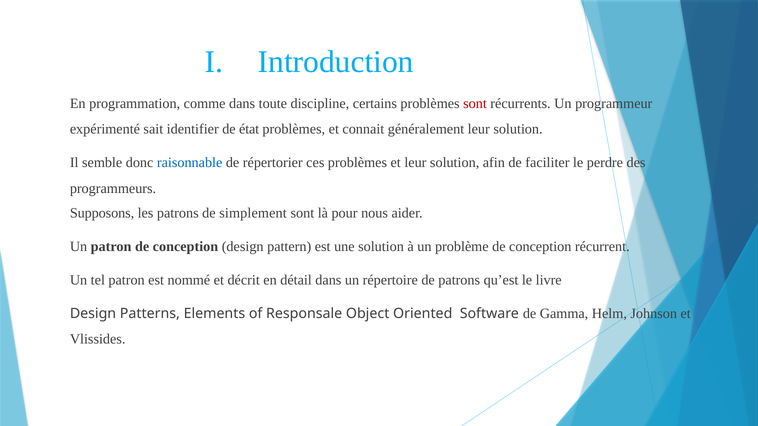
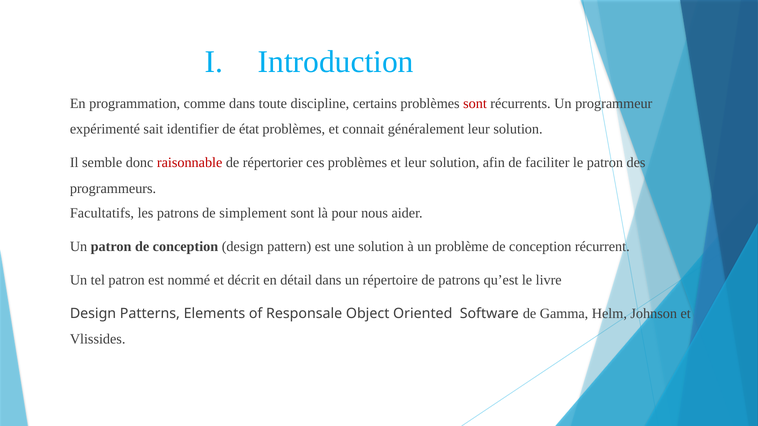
raisonnable colour: blue -> red (190, 163)
le perdre: perdre -> patron (605, 163)
Supposons: Supposons -> Facultatifs (102, 213)
